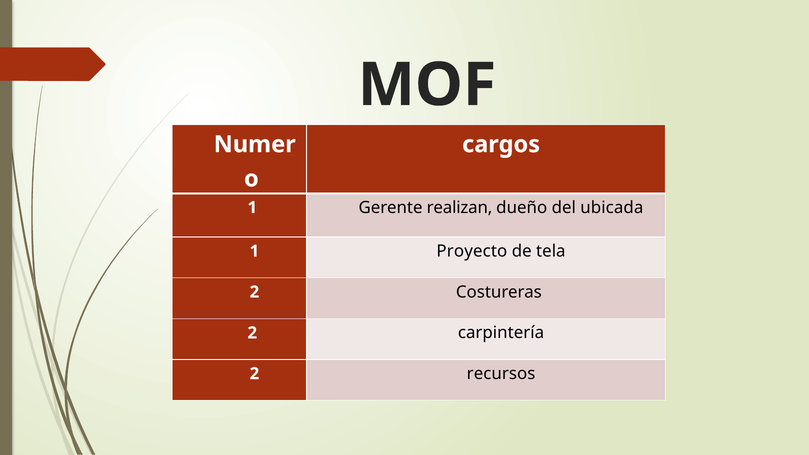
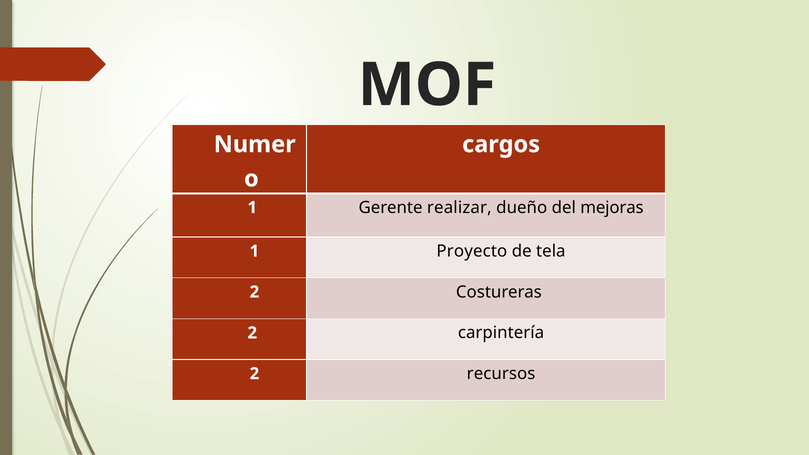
realizan: realizan -> realizar (459, 208)
ubicada: ubicada -> mejoras (612, 208)
